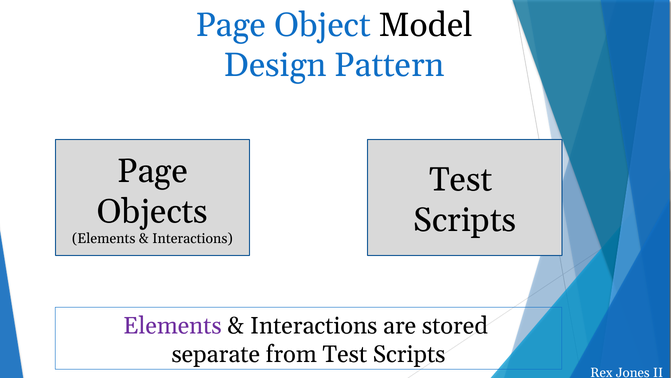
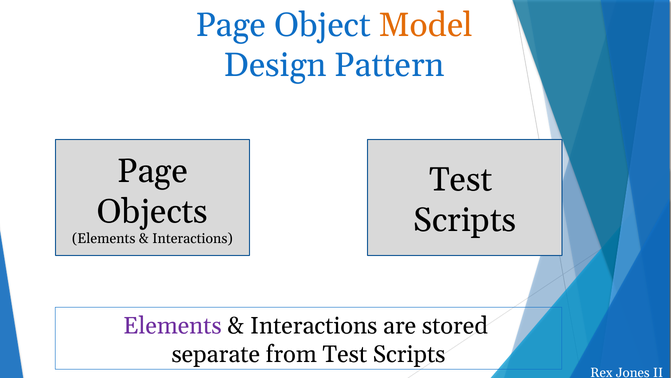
Model colour: black -> orange (426, 25)
